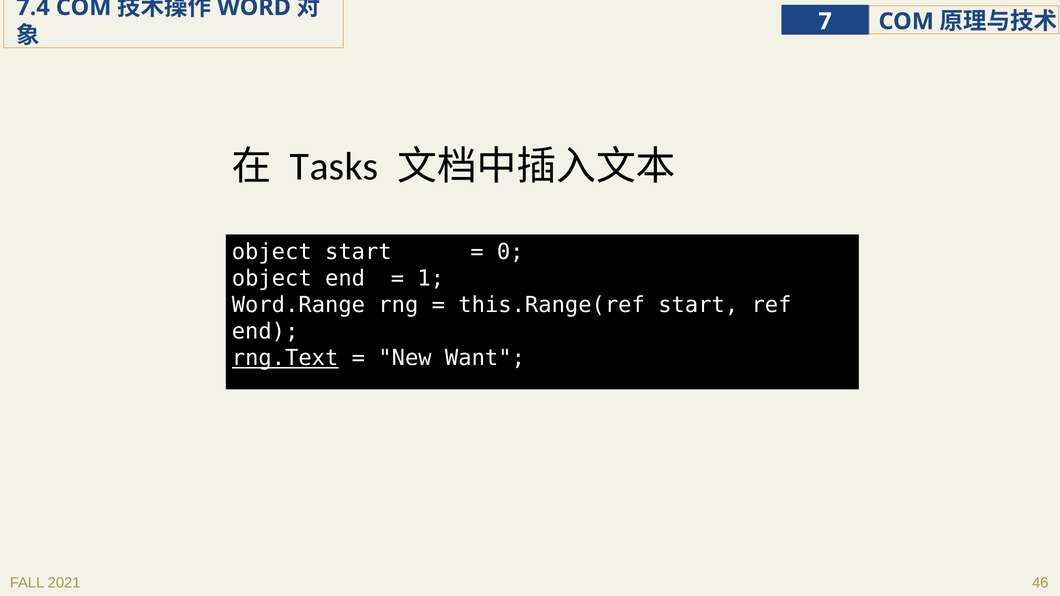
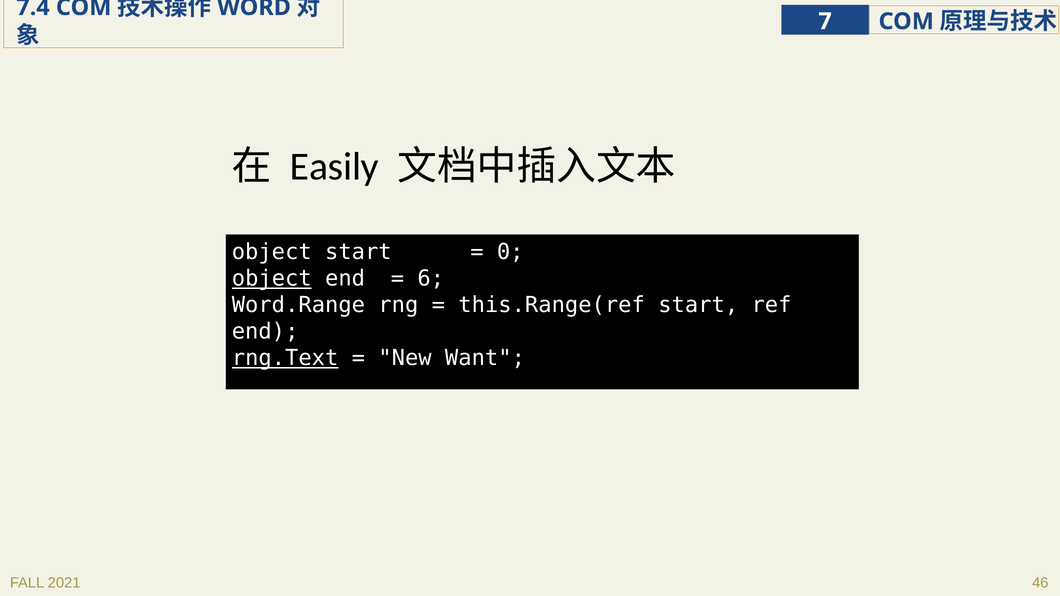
Tasks: Tasks -> Easily (334, 167)
object underline: none -> present (272, 279)
1: 1 -> 6 (431, 279)
